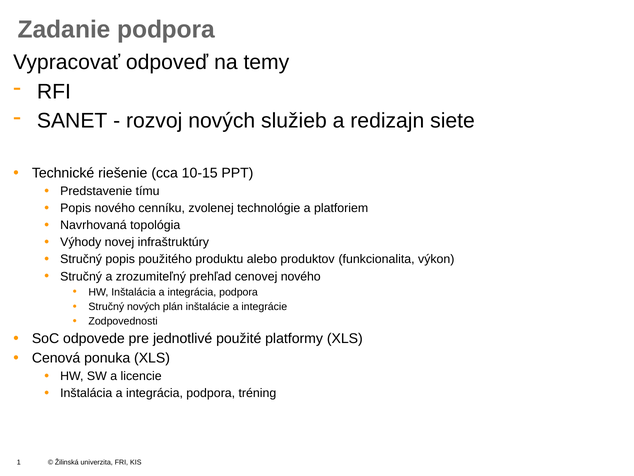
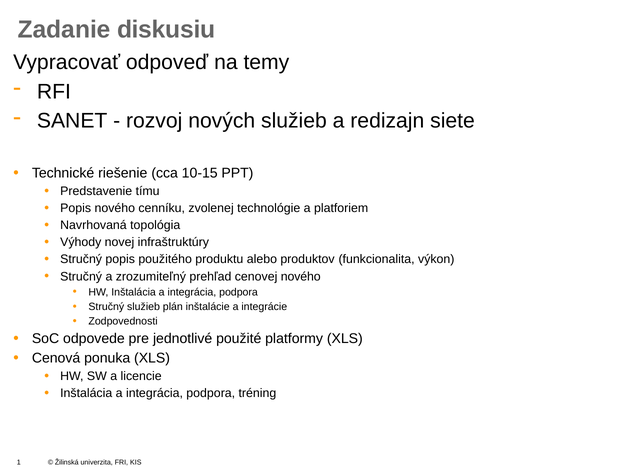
Zadanie podpora: podpora -> diskusiu (166, 29)
Stručný nových: nových -> služieb (144, 306)
